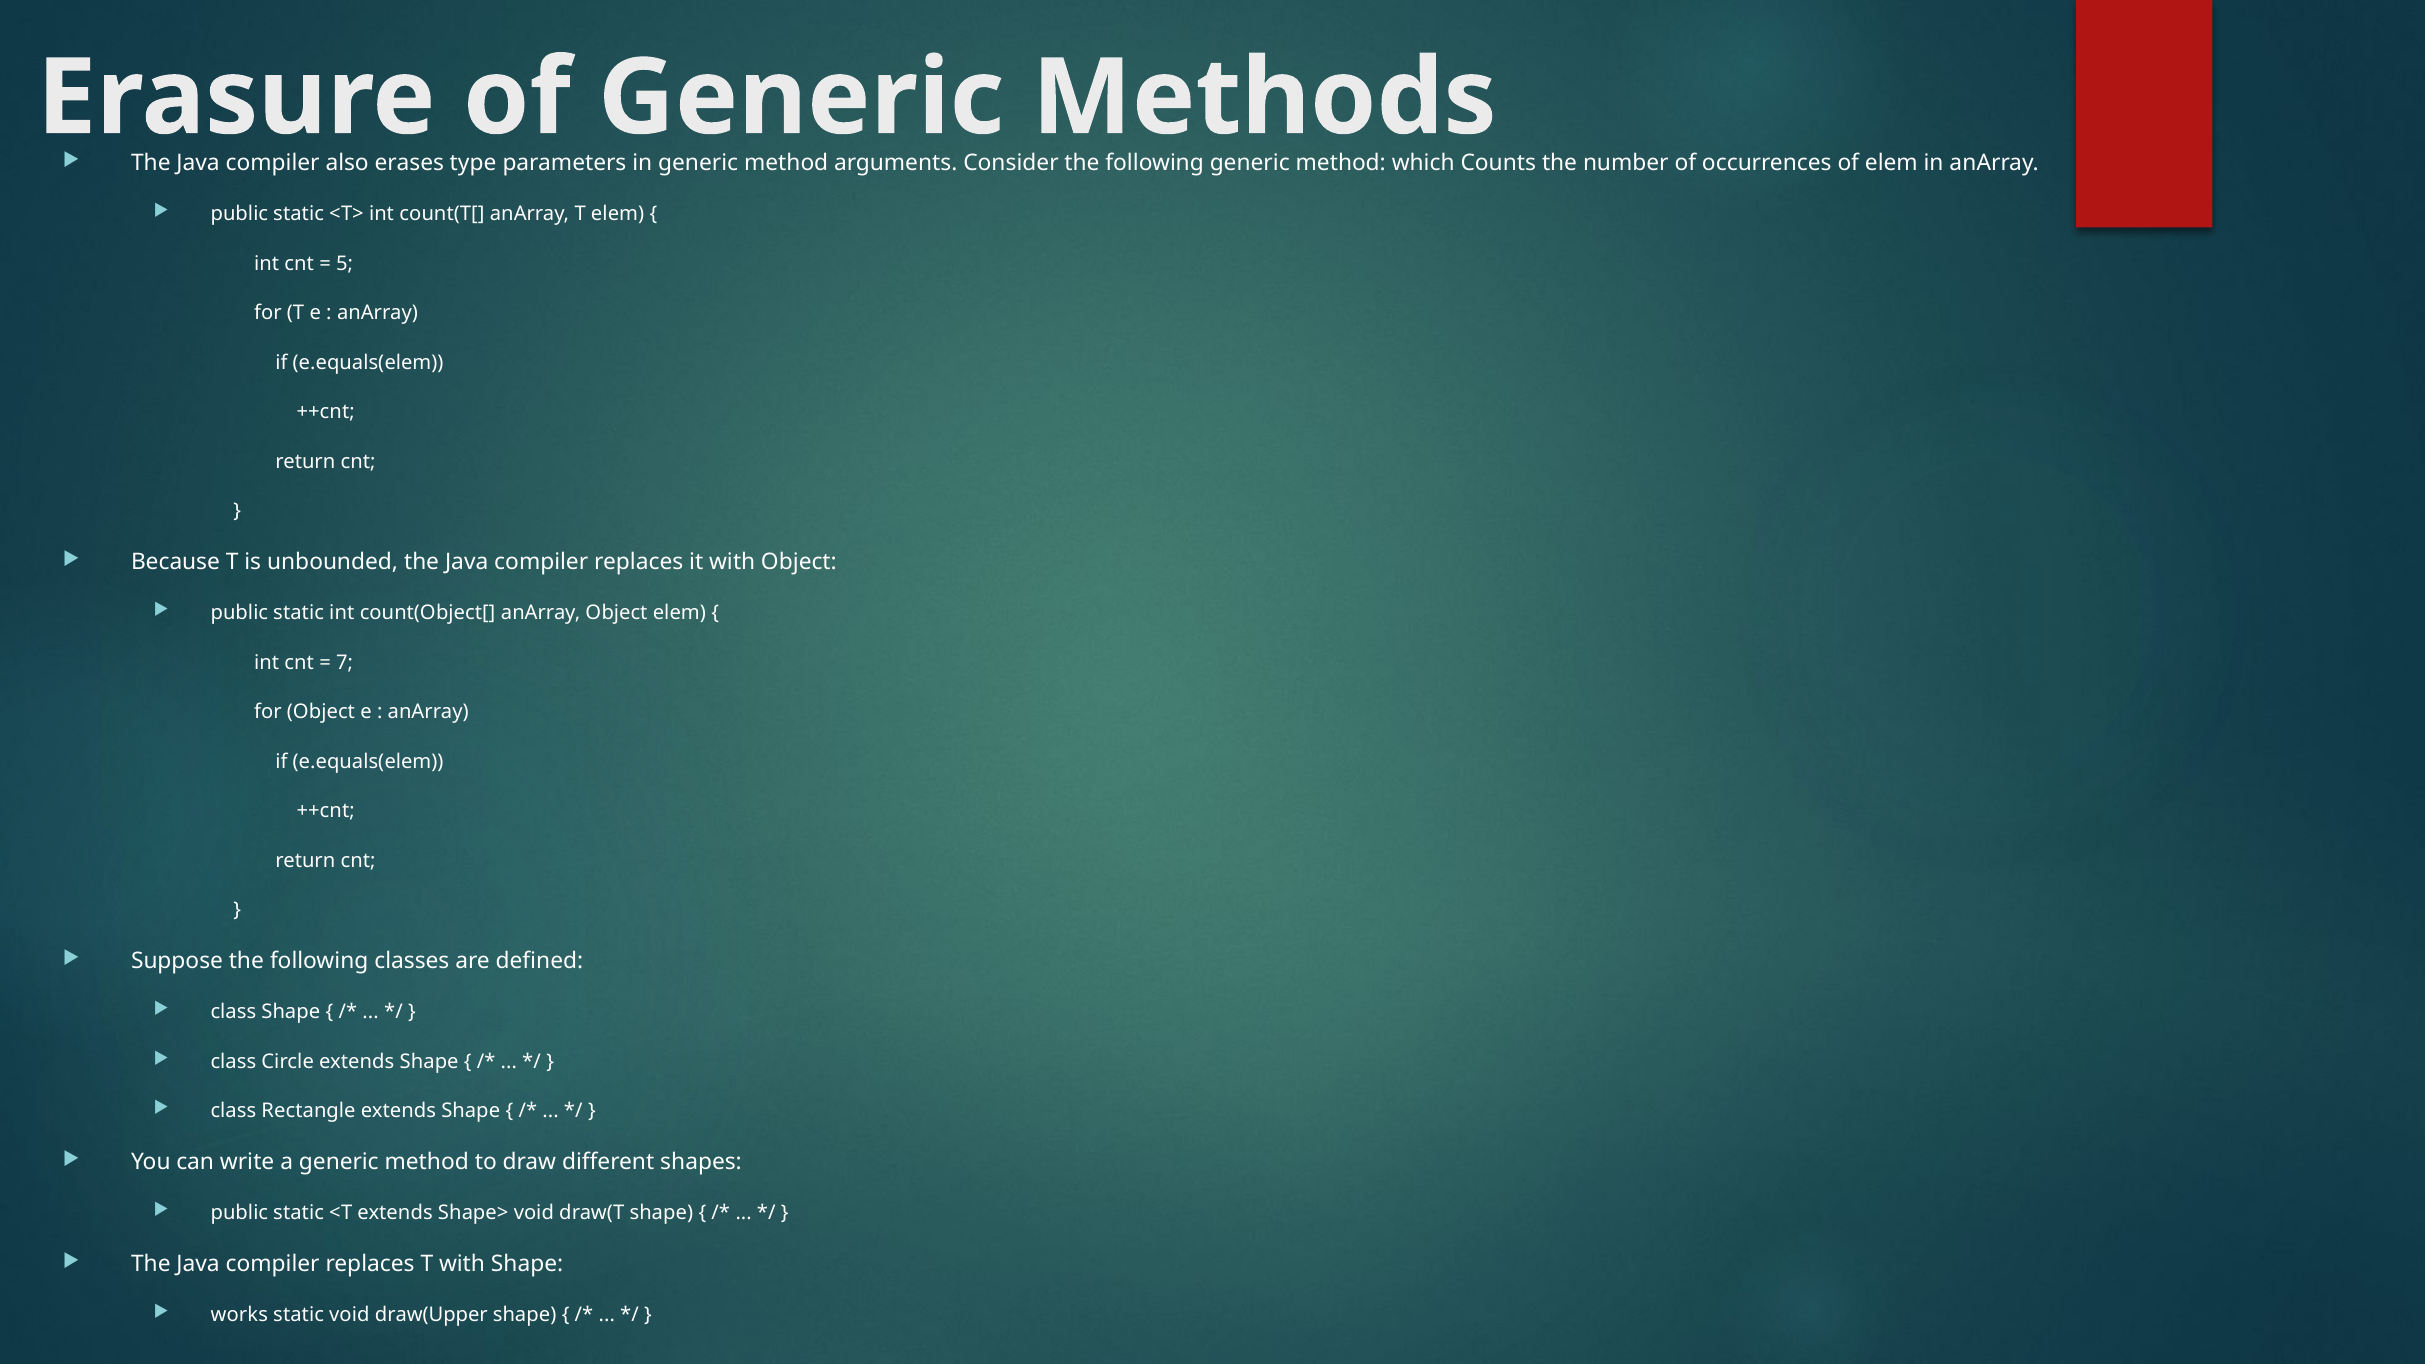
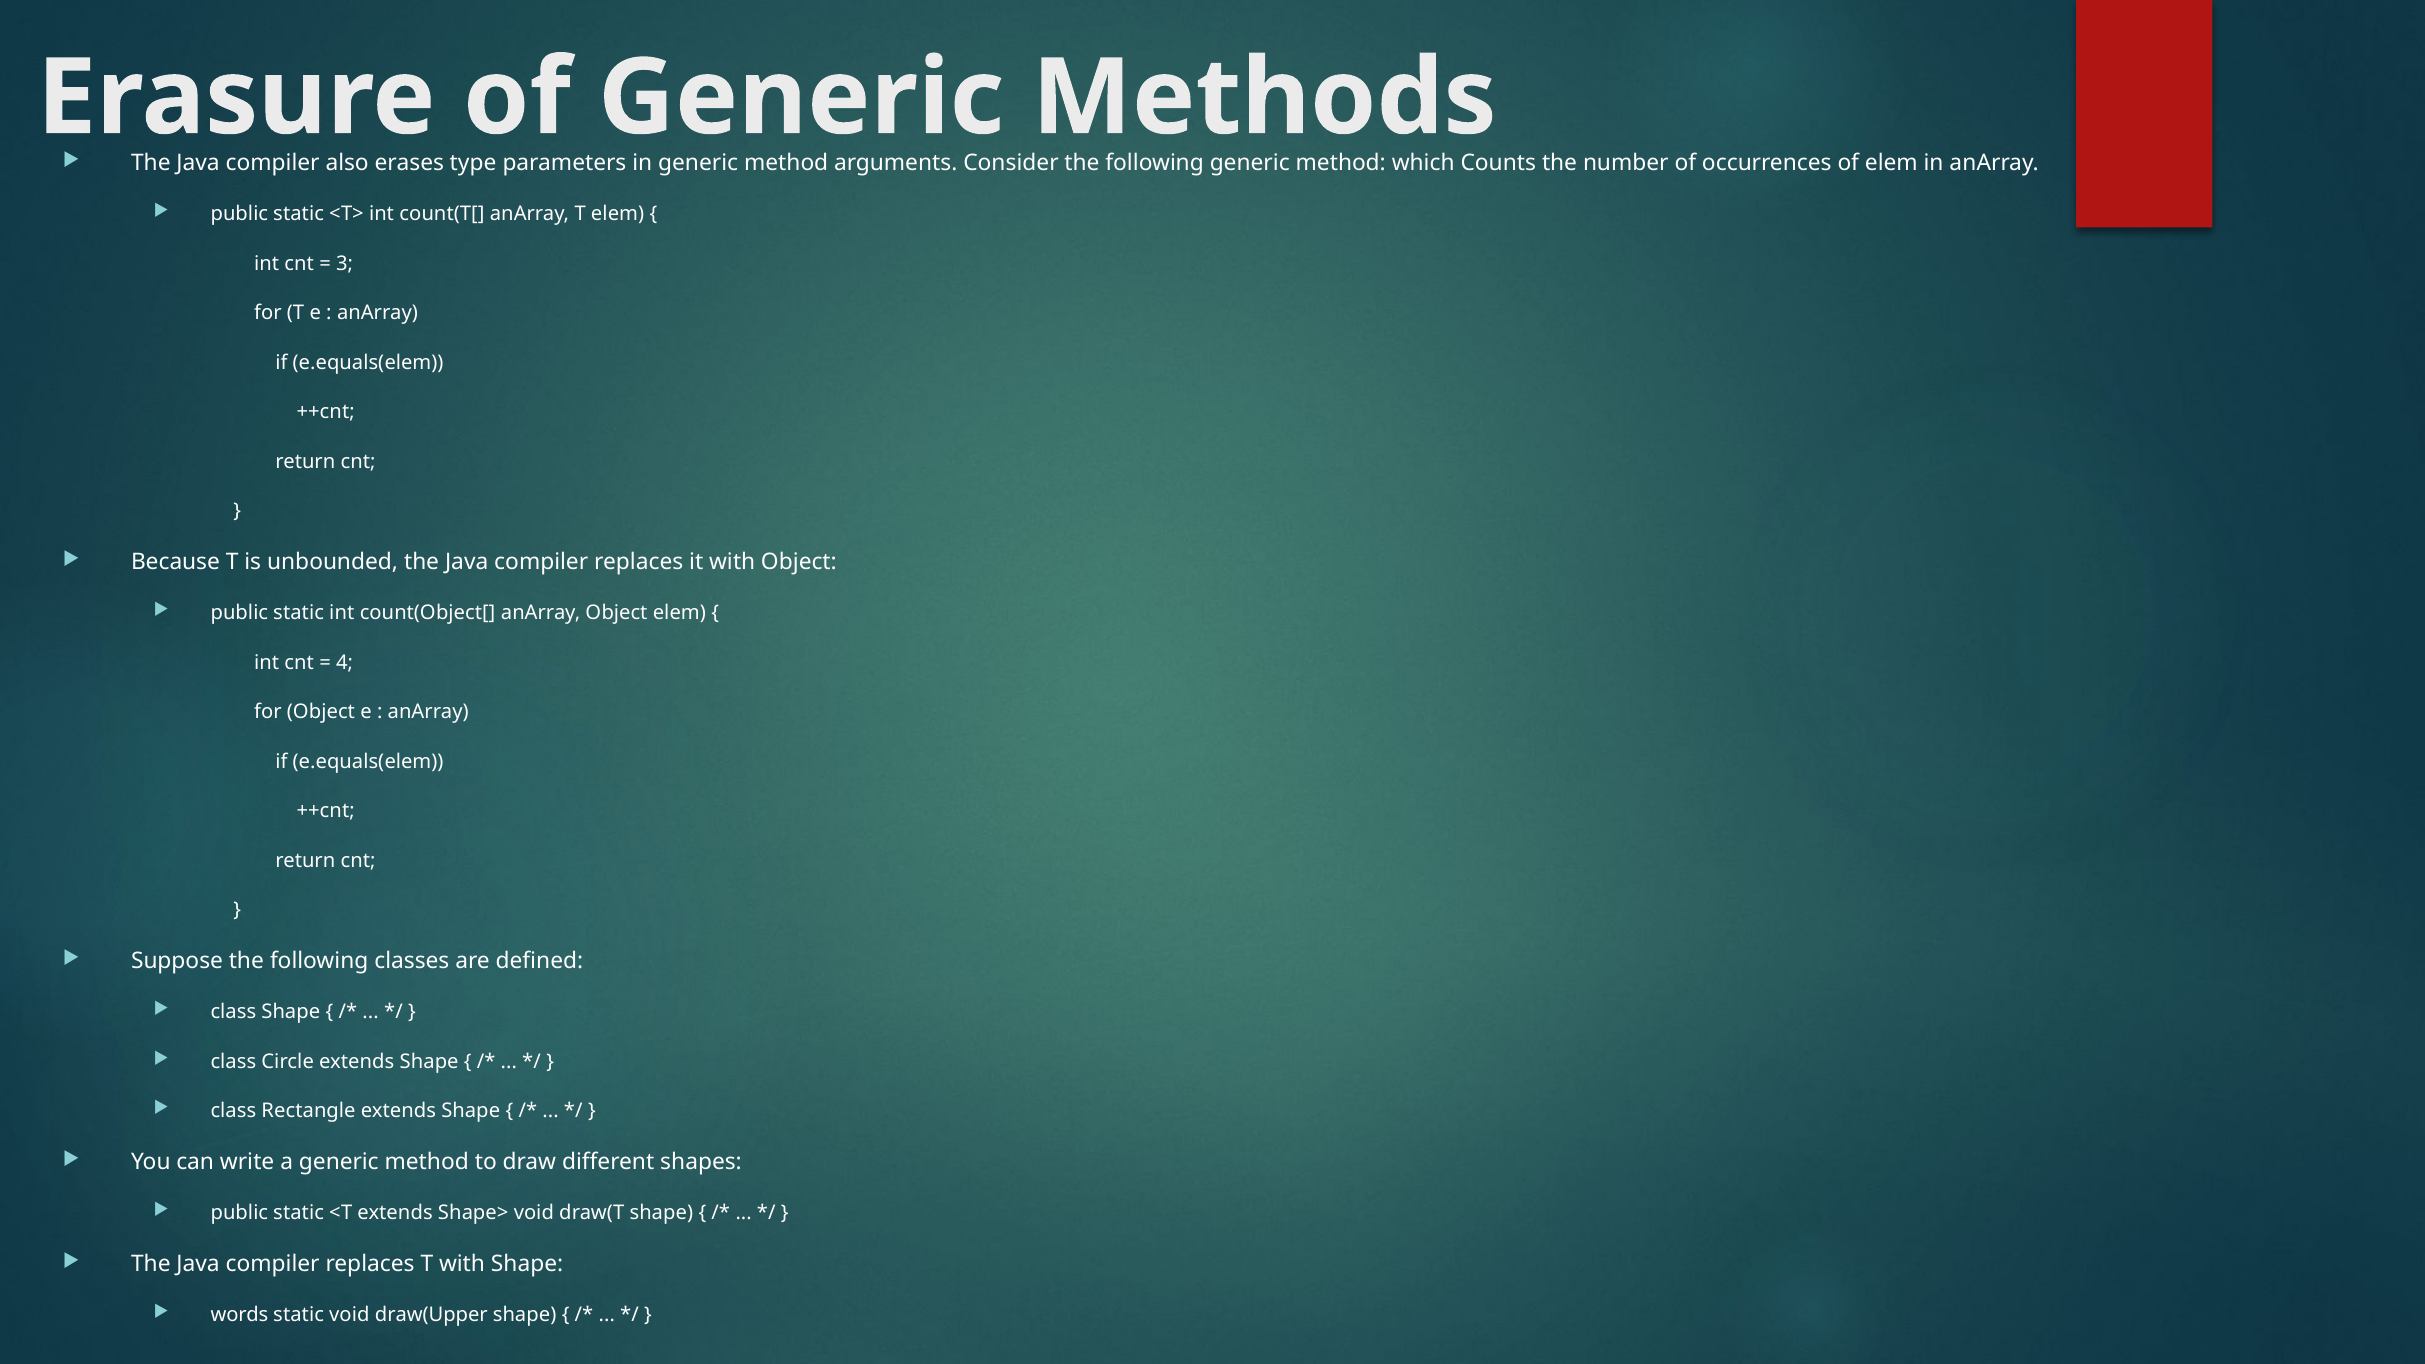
5: 5 -> 3 (345, 264)
7: 7 -> 4 (345, 663)
works: works -> words (239, 1315)
